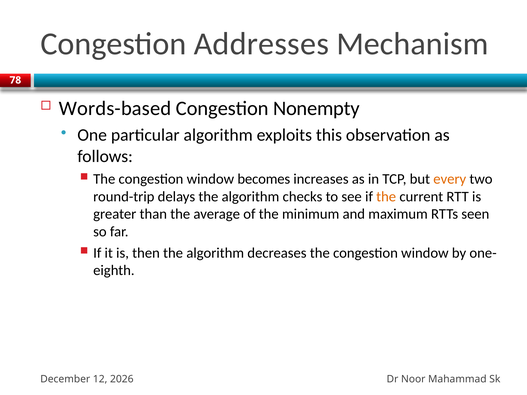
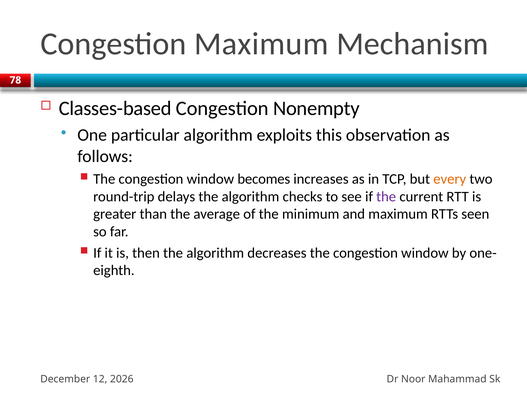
Congestion Addresses: Addresses -> Maximum (261, 44)
Words-based: Words-based -> Classes-based (115, 109)
the colour: orange -> purple (386, 197)
